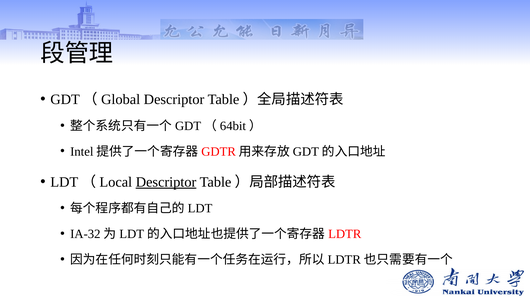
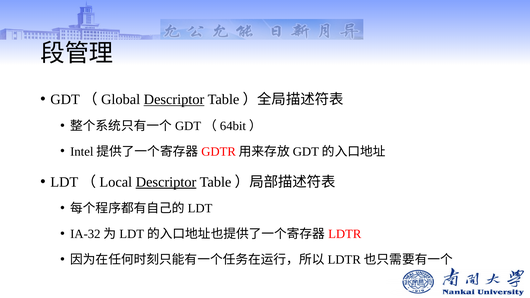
Descriptor underline: none -> present (174, 100)
